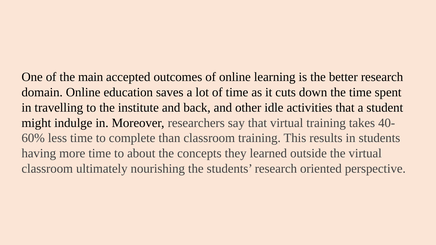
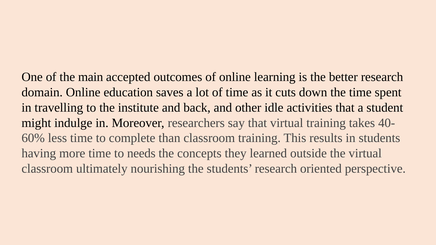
about: about -> needs (141, 154)
